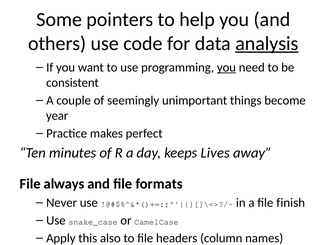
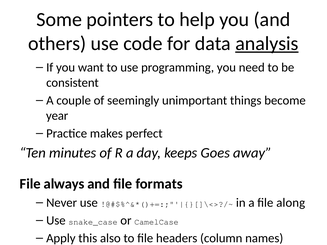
you underline: present -> none (226, 67)
Lives: Lives -> Goes (215, 153)
finish: finish -> along (291, 203)
